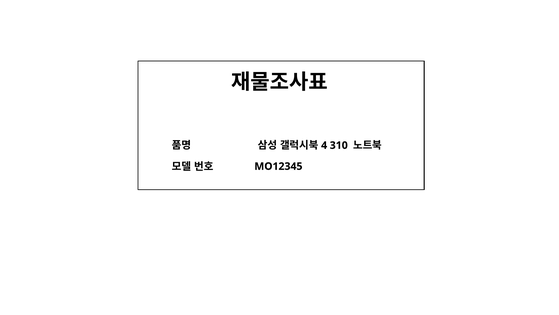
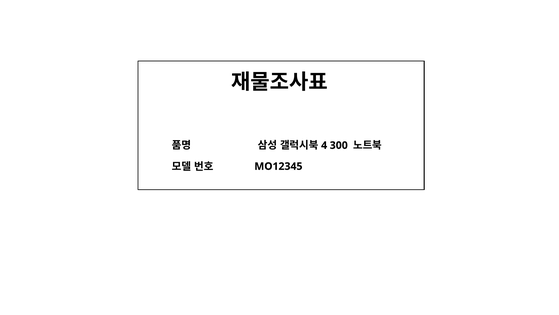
310: 310 -> 300 (339, 145)
